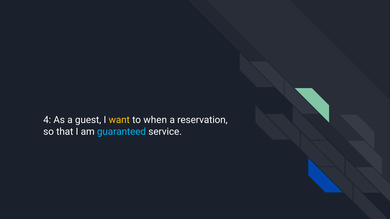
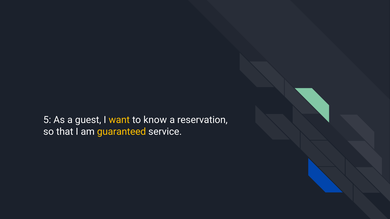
4: 4 -> 5 (47, 120)
when: when -> know (155, 120)
guaranteed colour: light blue -> yellow (122, 132)
